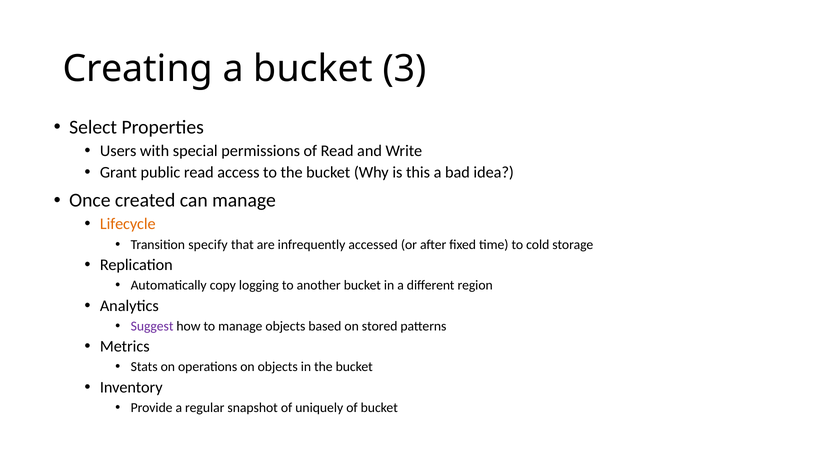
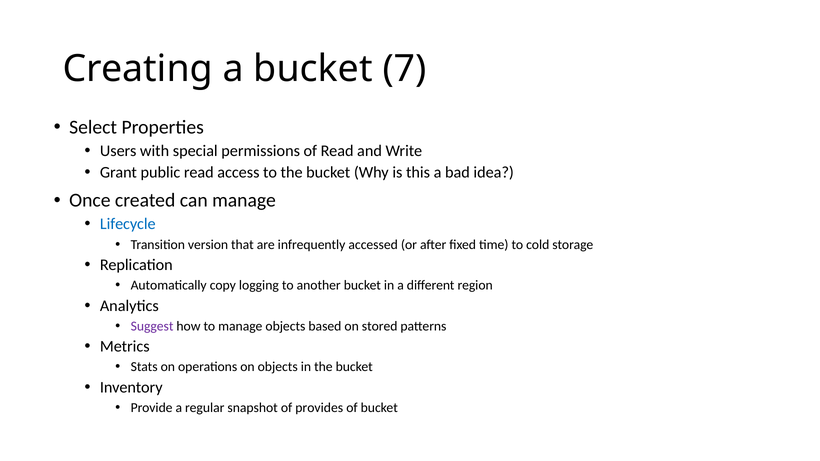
3: 3 -> 7 (405, 69)
Lifecycle colour: orange -> blue (128, 224)
specify: specify -> version (208, 245)
uniquely: uniquely -> provides (319, 408)
